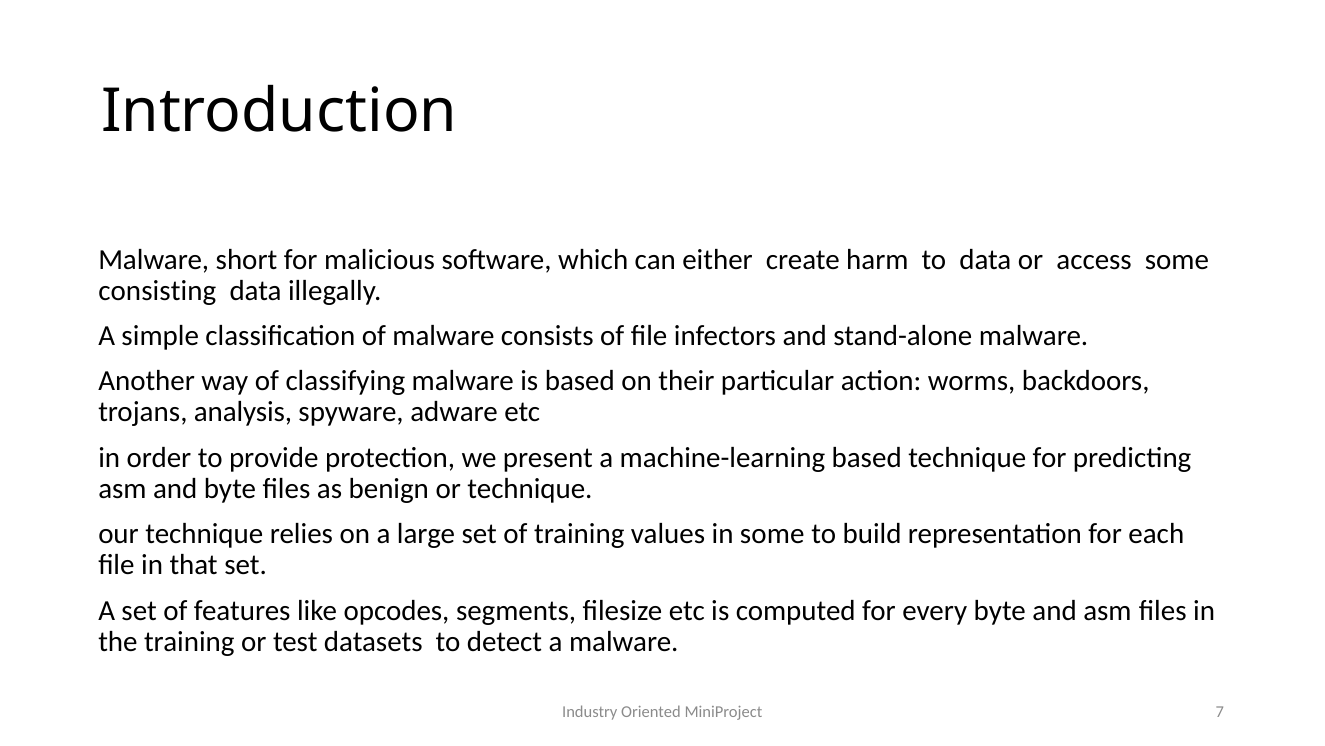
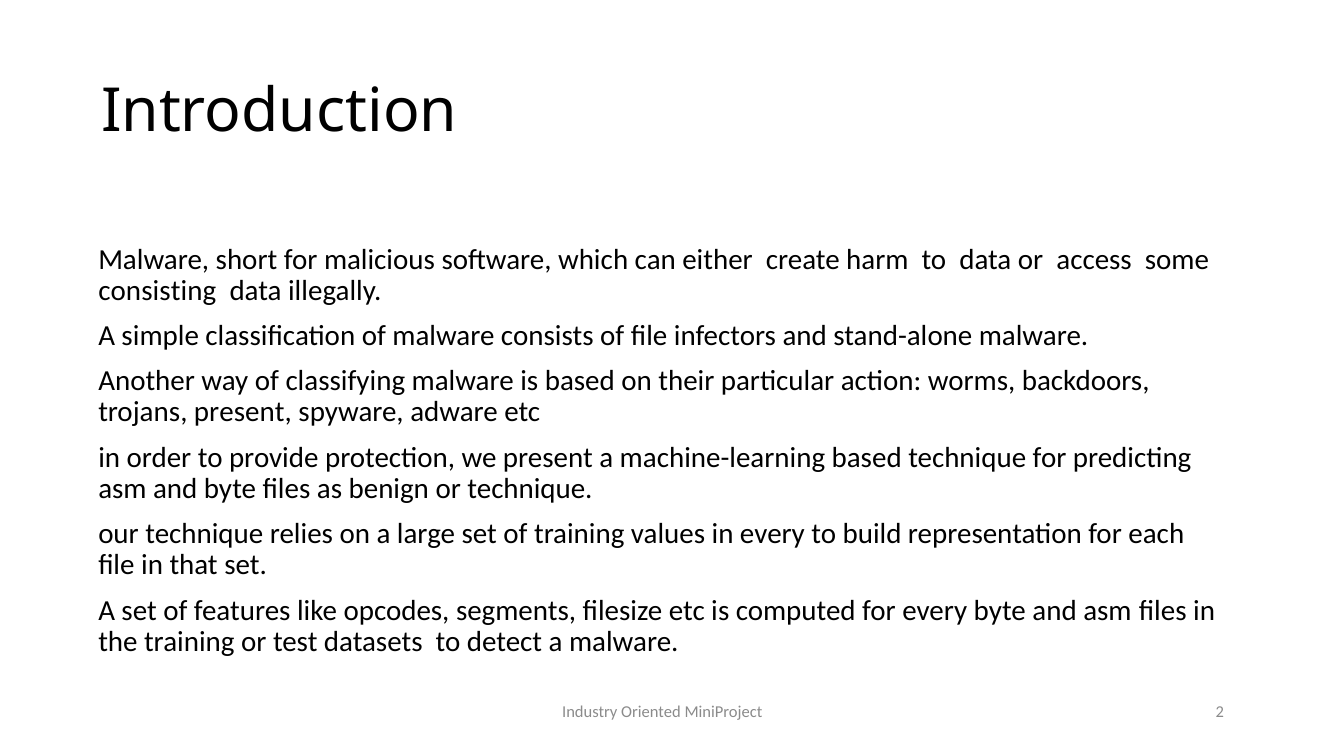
trojans analysis: analysis -> present (243, 412)
in some: some -> every (772, 534)
7: 7 -> 2 (1220, 712)
